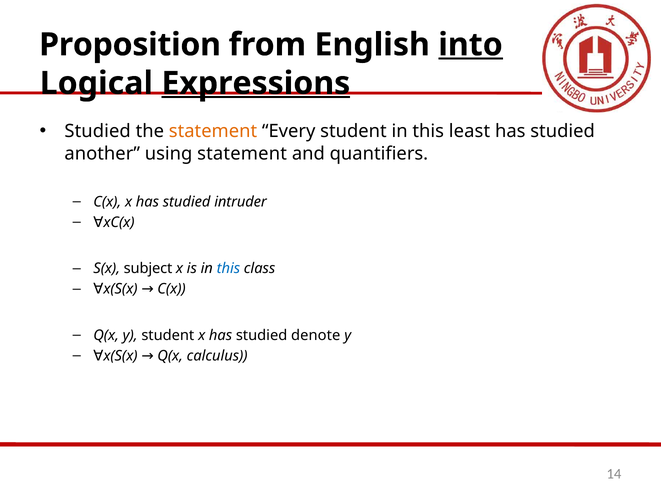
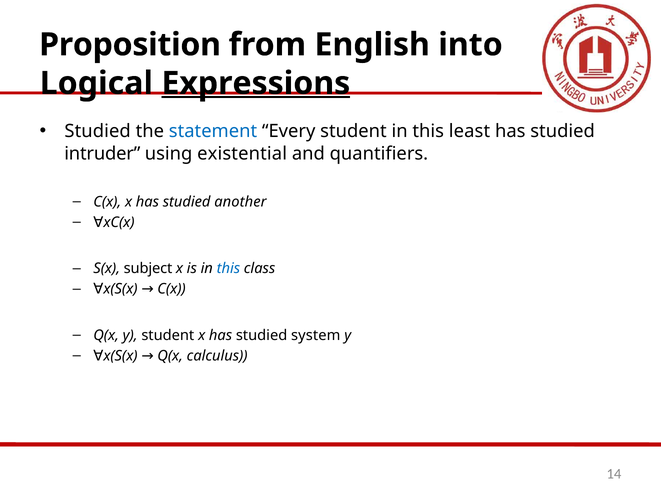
into underline: present -> none (471, 45)
statement colour: orange -> blue (213, 131)
another: another -> intruder (102, 153)
using statement: statement -> existential (242, 153)
intruder: intruder -> another (240, 202)
denote: denote -> system (316, 335)
